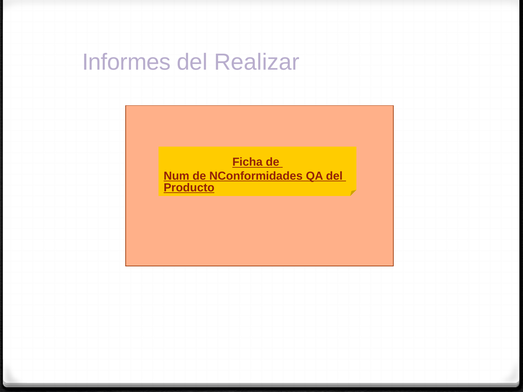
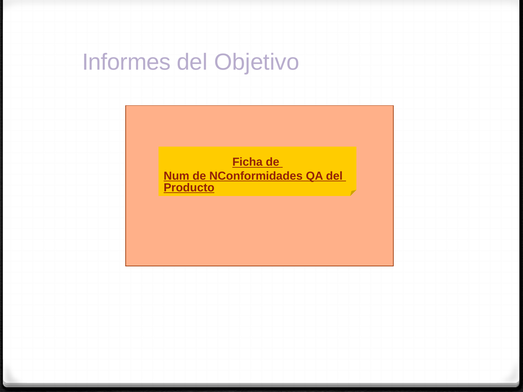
Realizar: Realizar -> Objetivo (257, 62)
